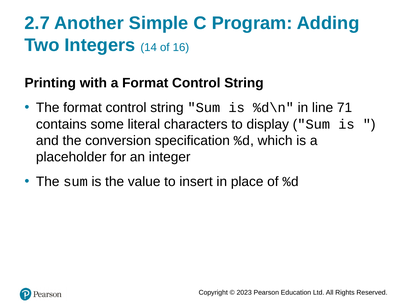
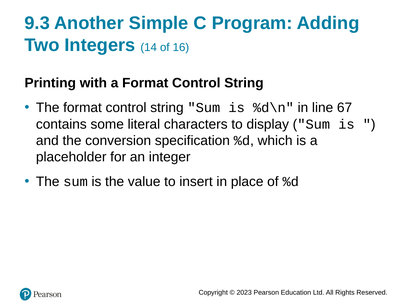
2.7: 2.7 -> 9.3 (37, 23)
71: 71 -> 67 (345, 108)
